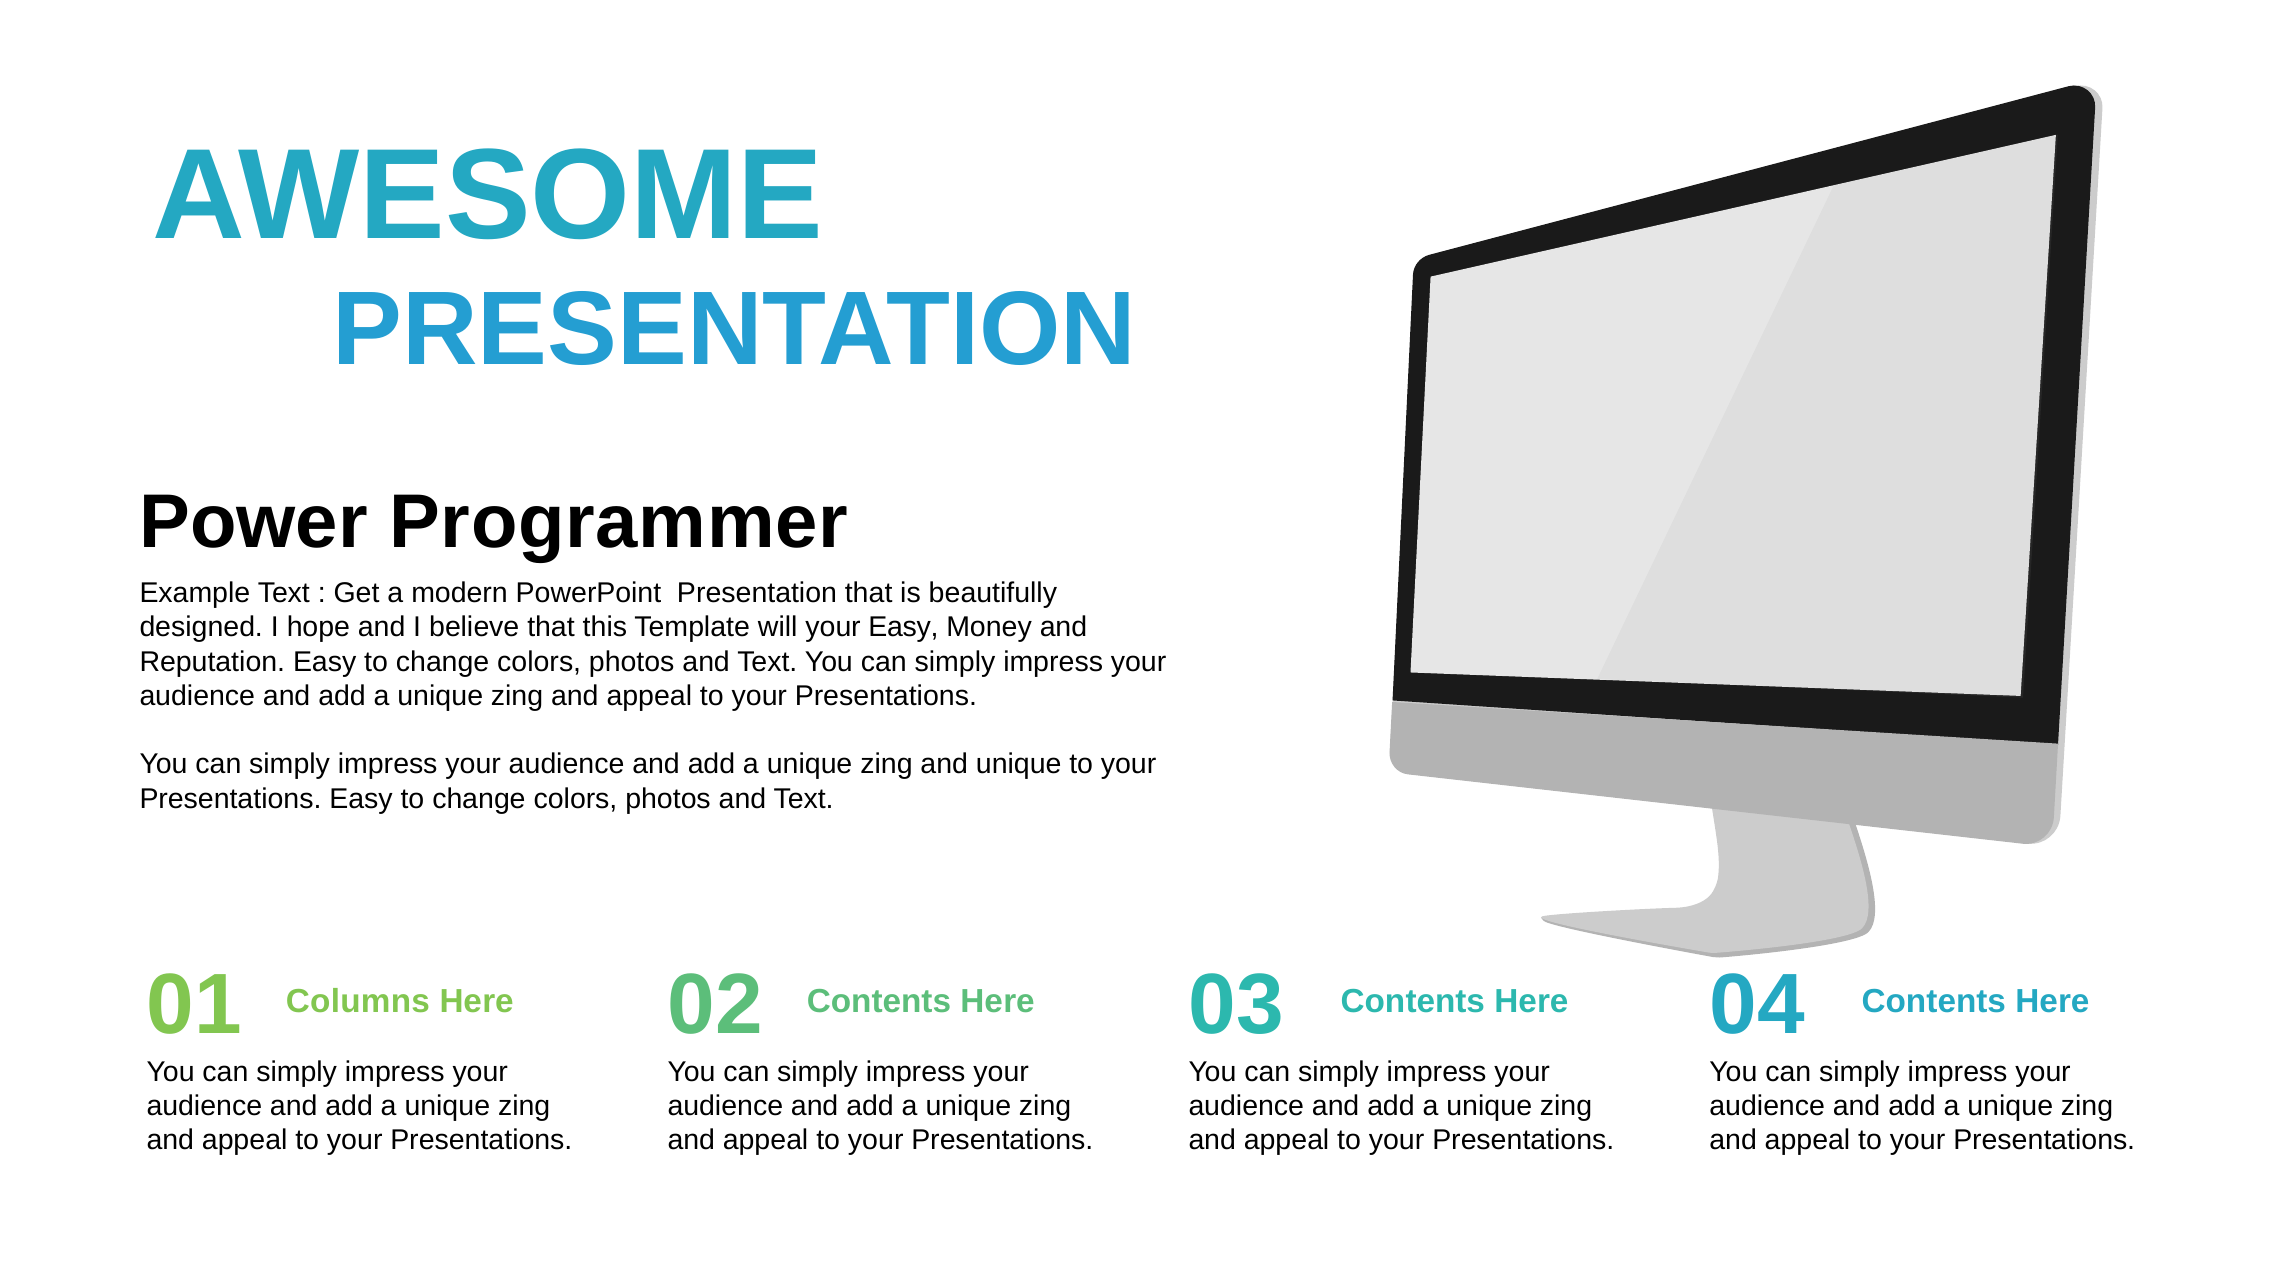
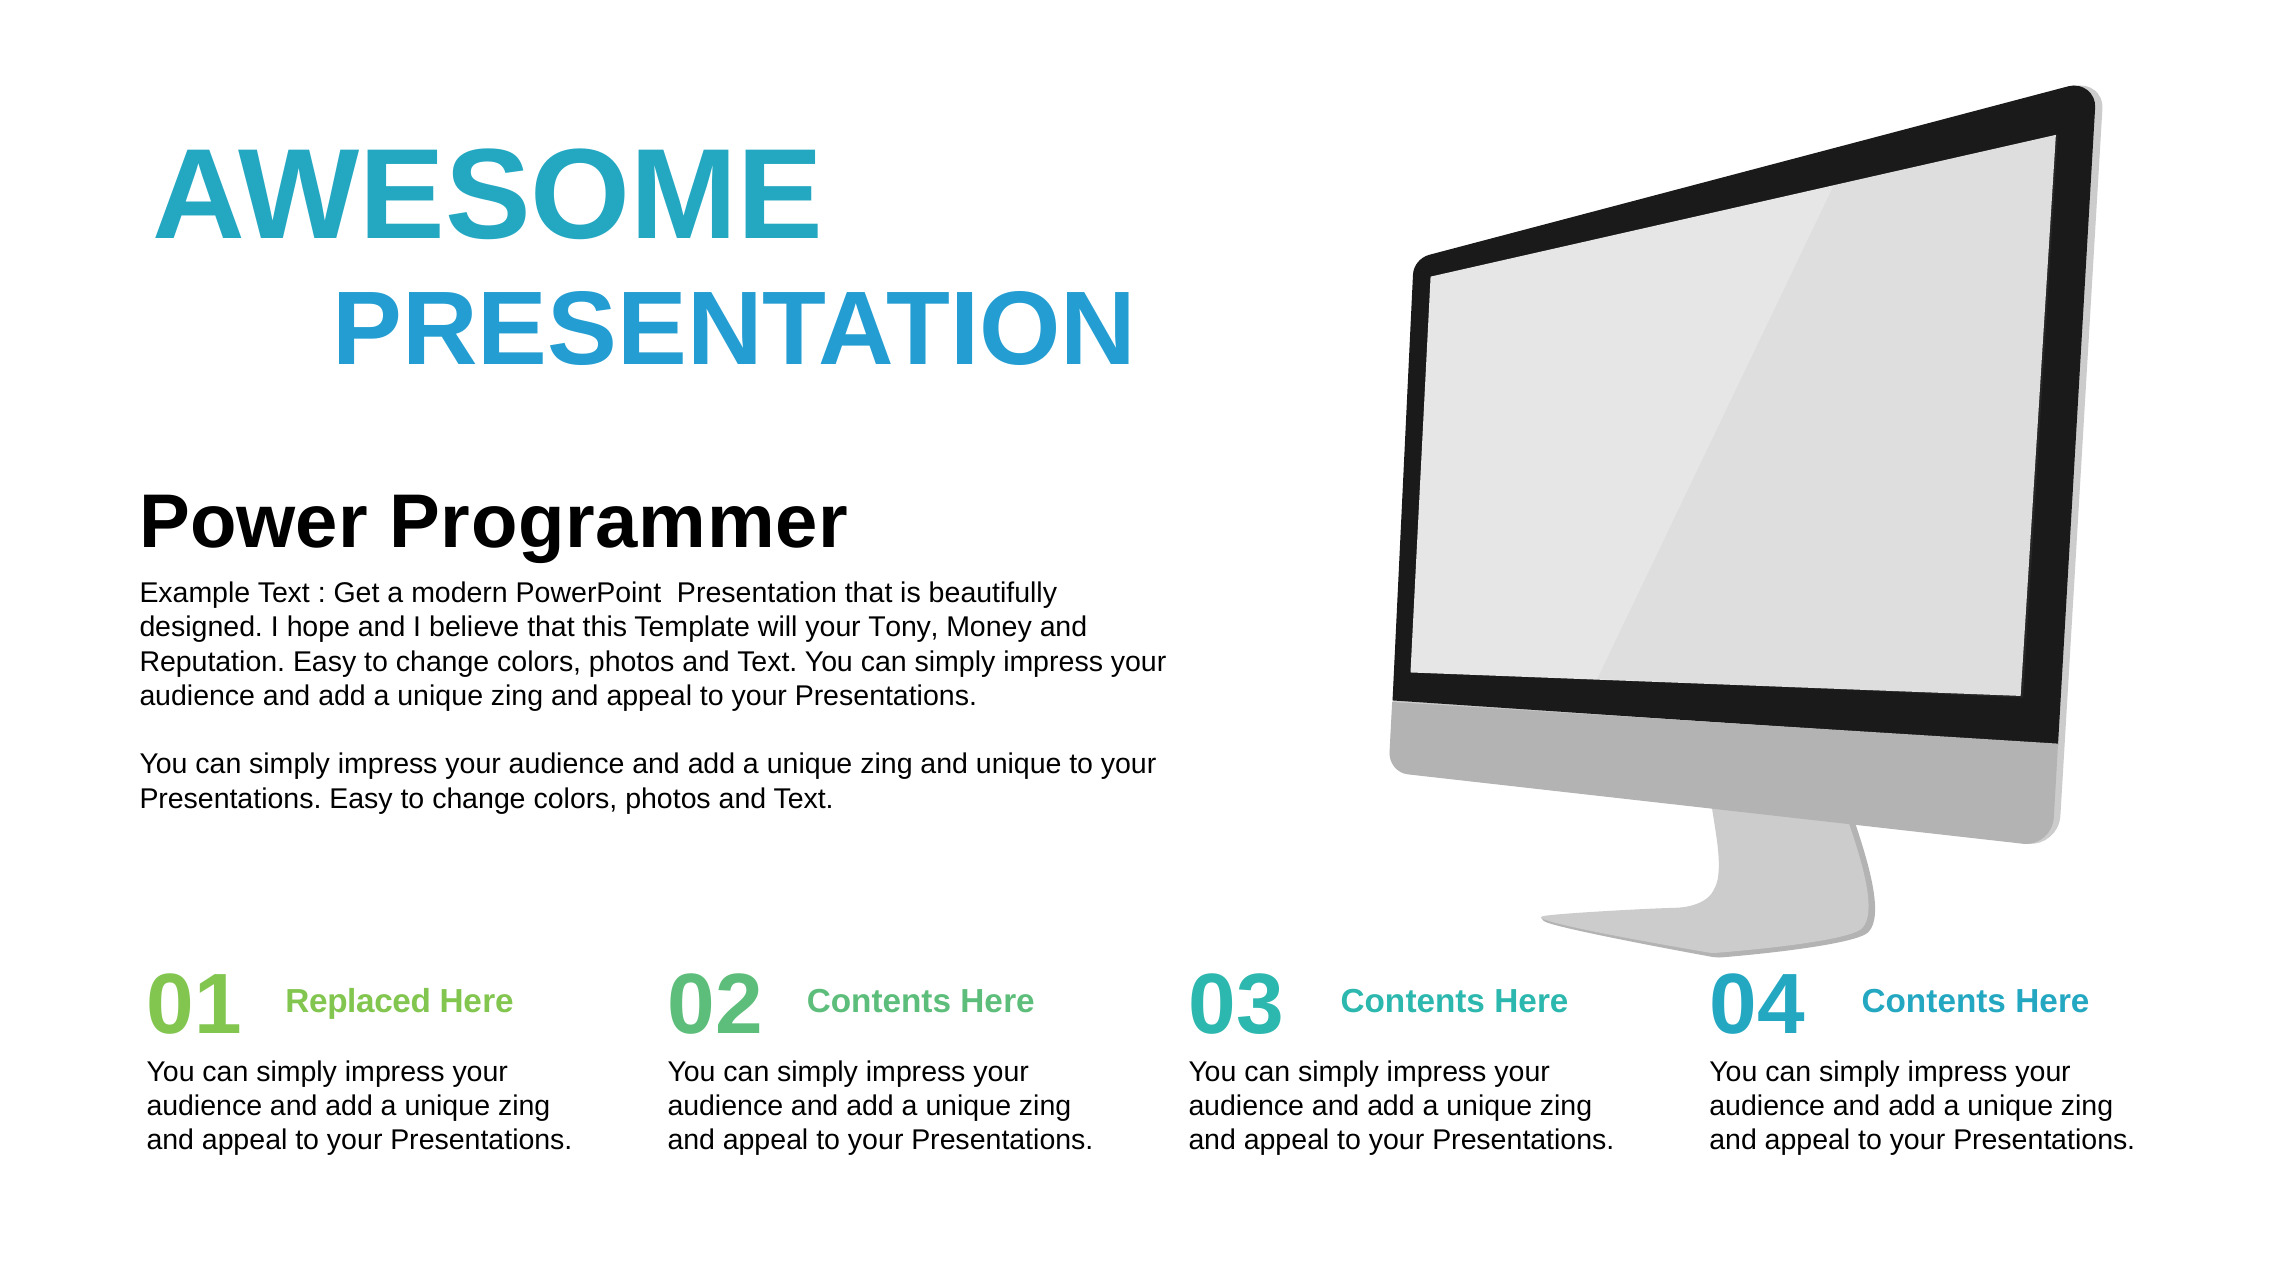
your Easy: Easy -> Tony (903, 628)
Columns: Columns -> Replaced (358, 1002)
